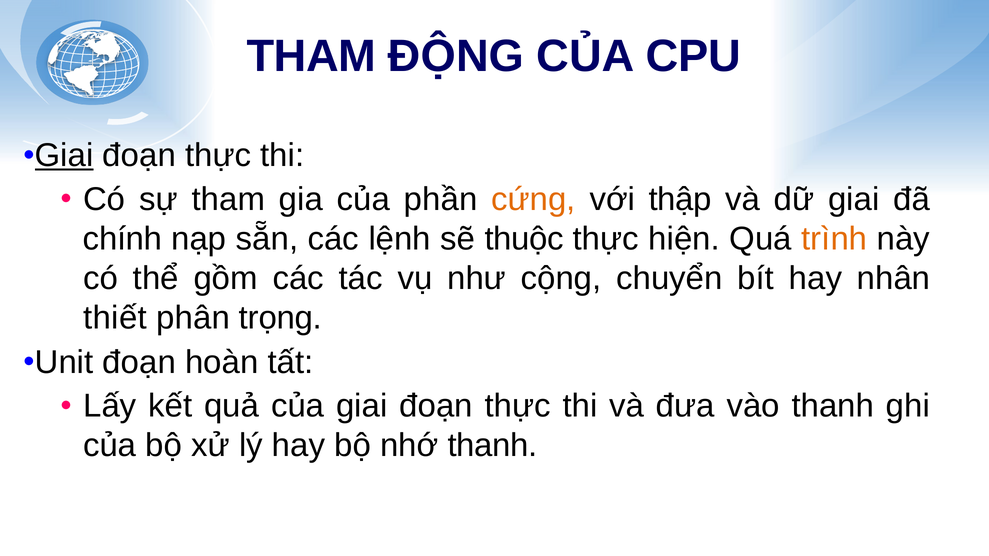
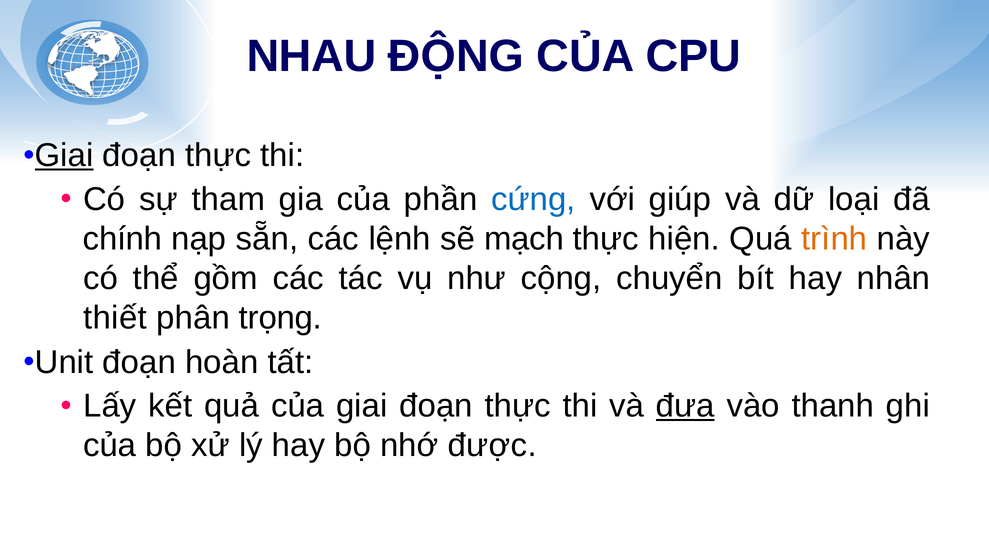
THAM: THAM -> NHAU (311, 56)
cứng colour: orange -> blue (533, 199)
thập: thập -> giúp (680, 199)
dữ giai: giai -> loại (854, 199)
thuộc: thuộc -> mạch (524, 239)
đưa underline: none -> present (685, 406)
nhớ thanh: thanh -> được (492, 446)
